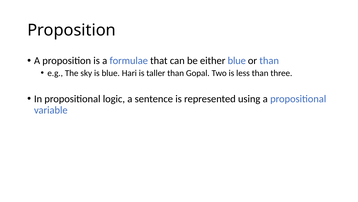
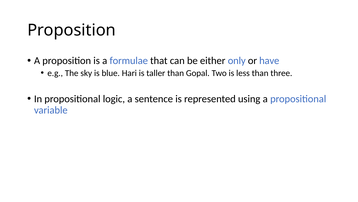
either blue: blue -> only (237, 61)
or than: than -> have (269, 61)
